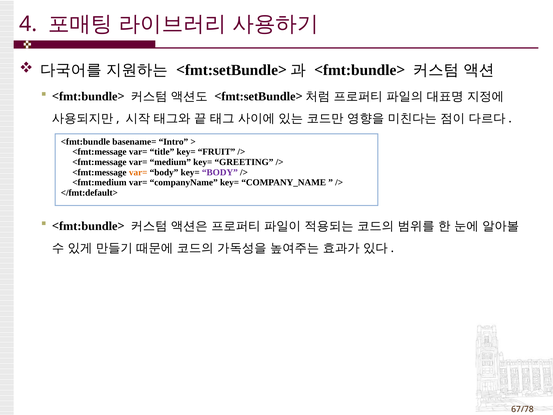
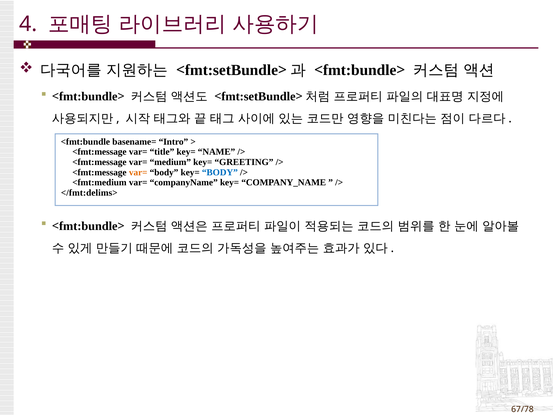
FRUIT: FRUIT -> NAME (217, 152)
BODY colour: purple -> blue (220, 172)
</fmt:default>: </fmt:default> -> </fmt:delims> (89, 193)
